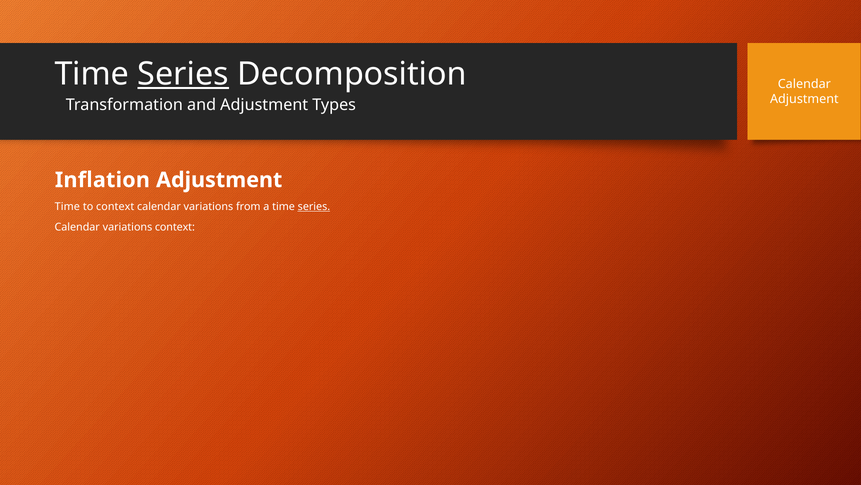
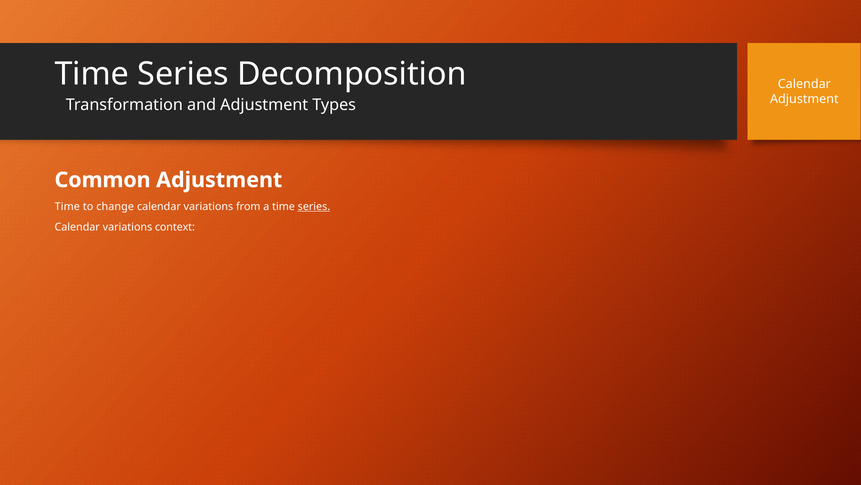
Series underline: present -> none (183, 74)
Inflation: Inflation -> Common (103, 180)
to context: context -> change (115, 206)
